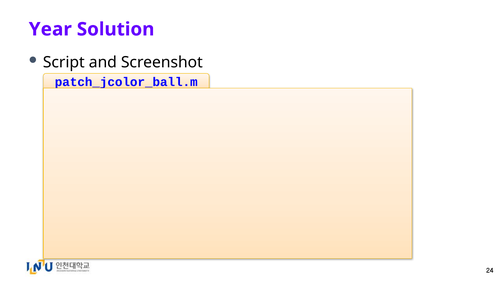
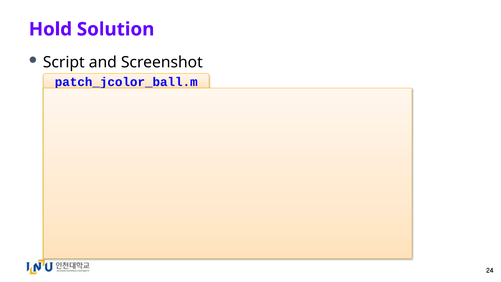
Year: Year -> Hold (50, 29)
